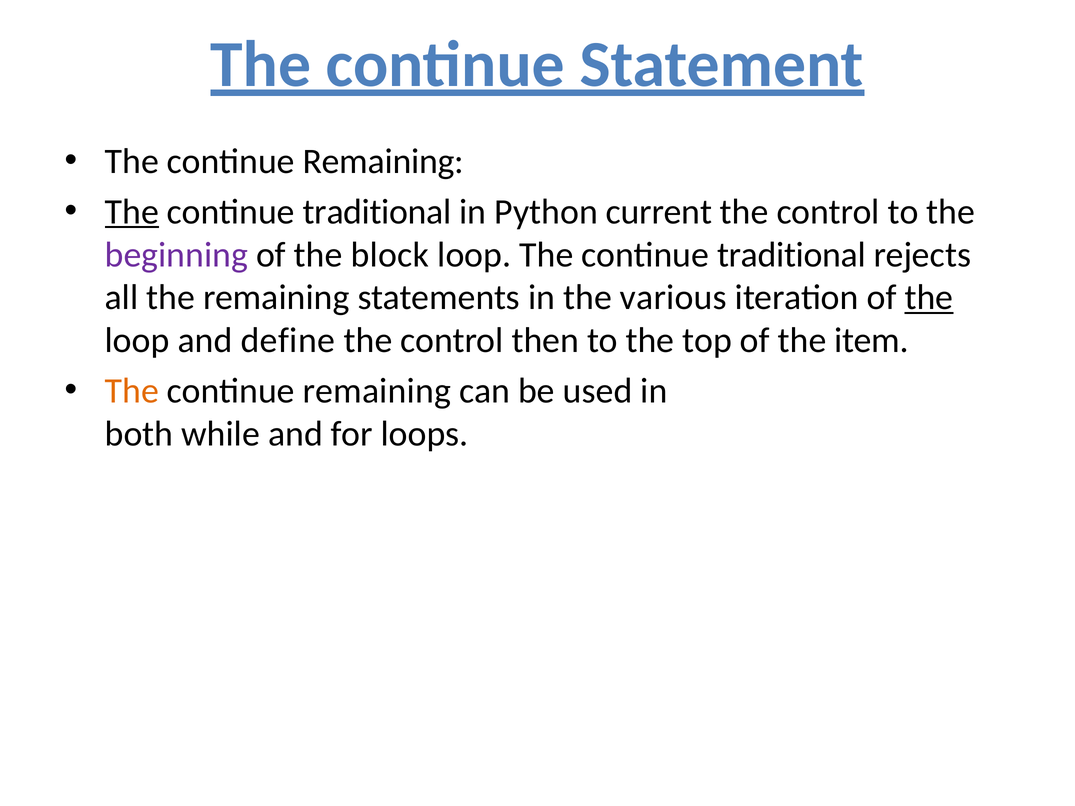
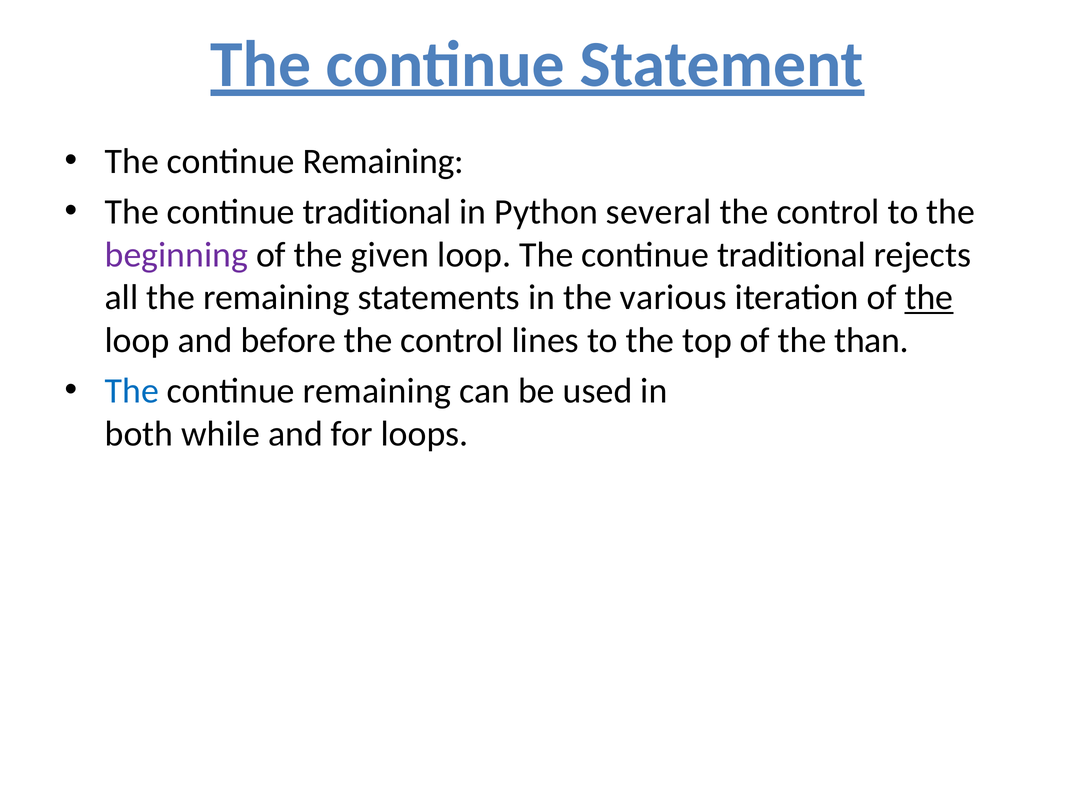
The underline: present -> none (132, 212)
current: current -> several (659, 212)
block: block -> given (390, 255)
define: define -> before (288, 341)
then: then -> lines (545, 341)
item: item -> than (872, 341)
The colour: orange -> blue (132, 391)
